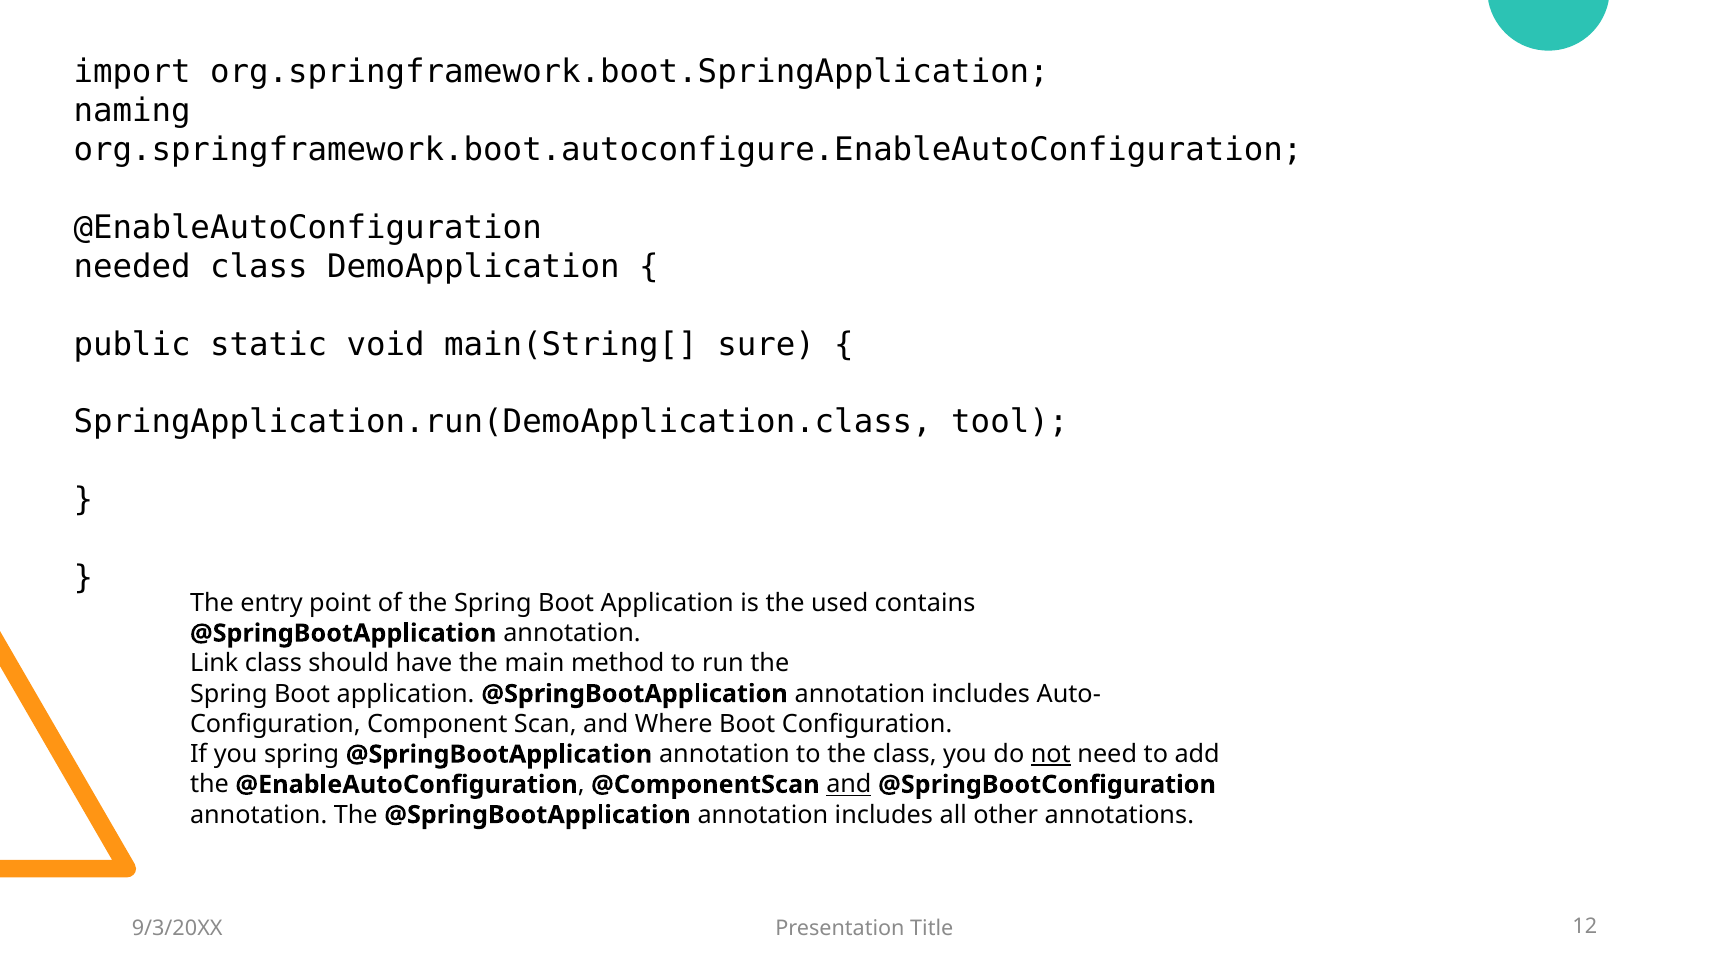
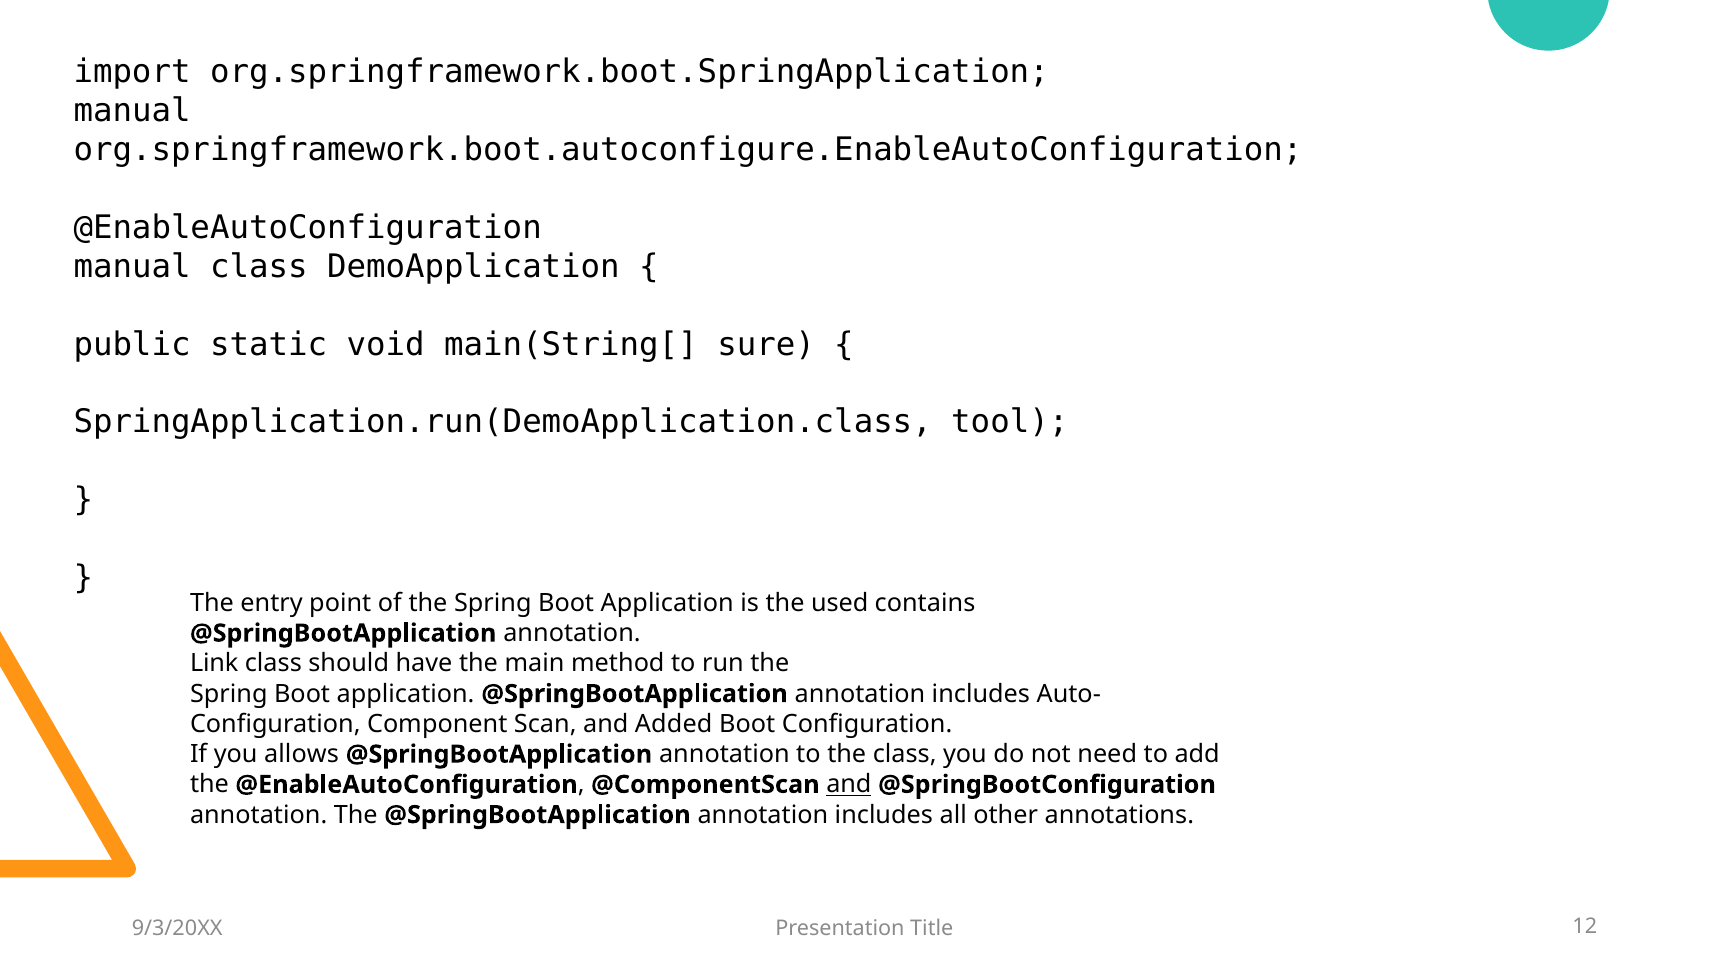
naming: naming -> manual (132, 111)
needed: needed -> manual (132, 267)
Where: Where -> Added (674, 724)
you spring: spring -> allows (302, 755)
not underline: present -> none (1051, 755)
